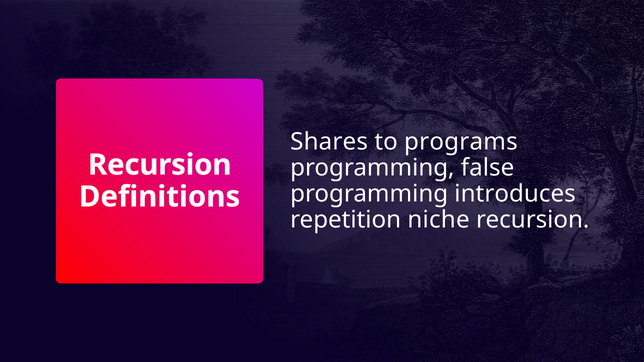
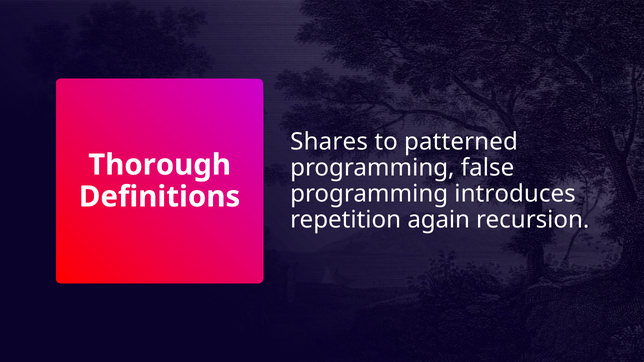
programs: programs -> patterned (461, 142)
Recursion: Recursion -> Thorough (160, 165)
niche: niche -> again (439, 220)
